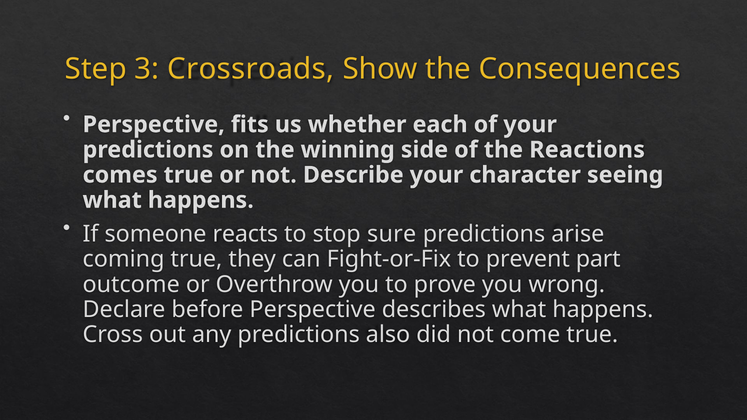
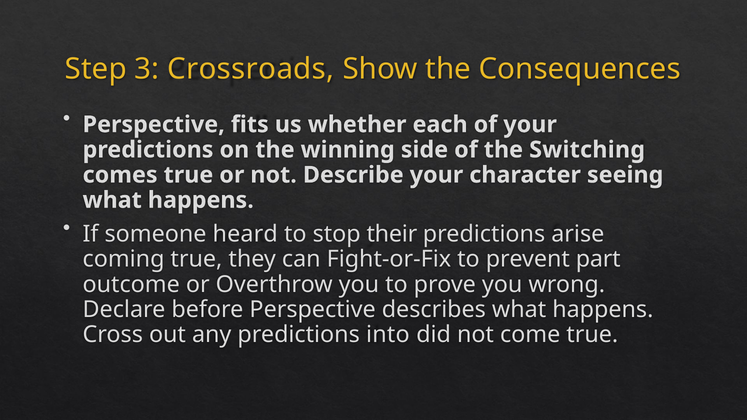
Reactions: Reactions -> Switching (587, 150)
reacts: reacts -> heard (245, 234)
sure: sure -> their (392, 234)
also: also -> into (388, 335)
